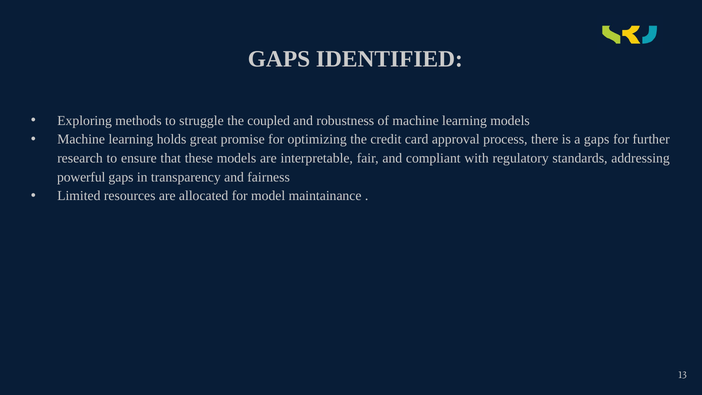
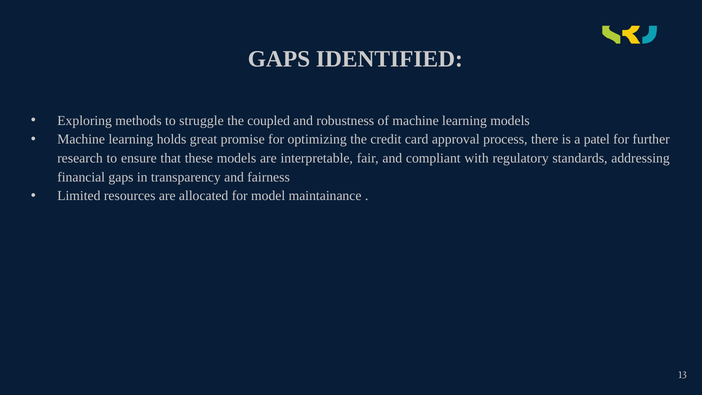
a gaps: gaps -> patel (597, 139)
powerful: powerful -> financial (81, 177)
